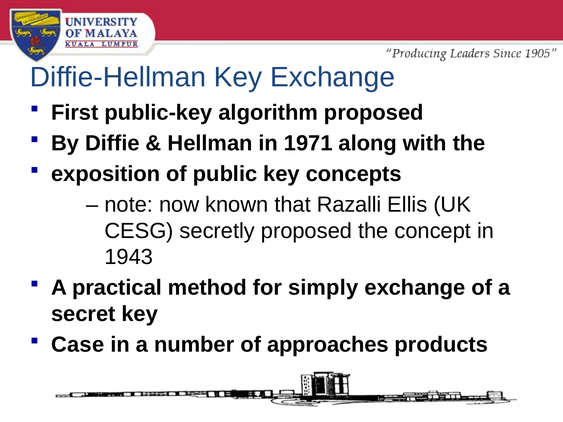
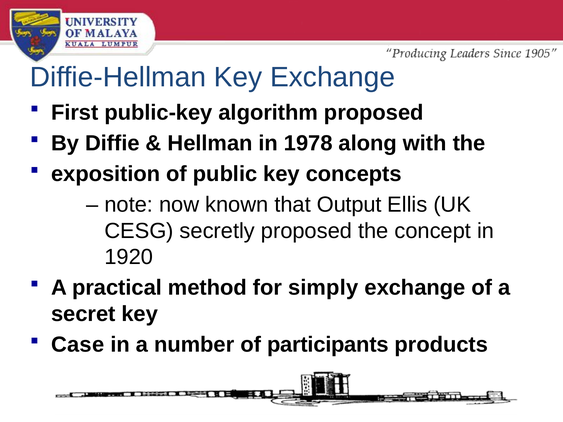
1971: 1971 -> 1978 (308, 143)
Razalli: Razalli -> Output (349, 205)
1943: 1943 -> 1920 (129, 257)
approaches: approaches -> participants (328, 345)
